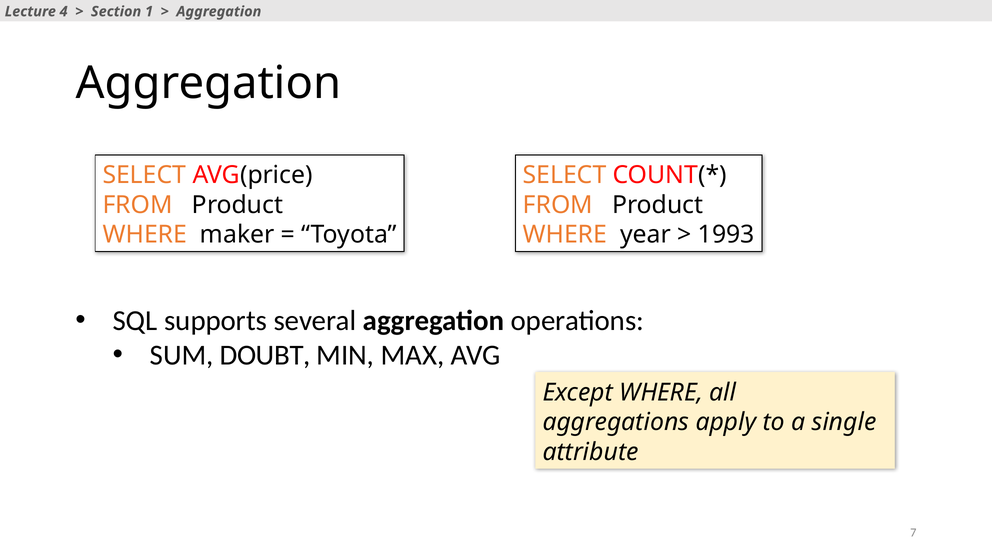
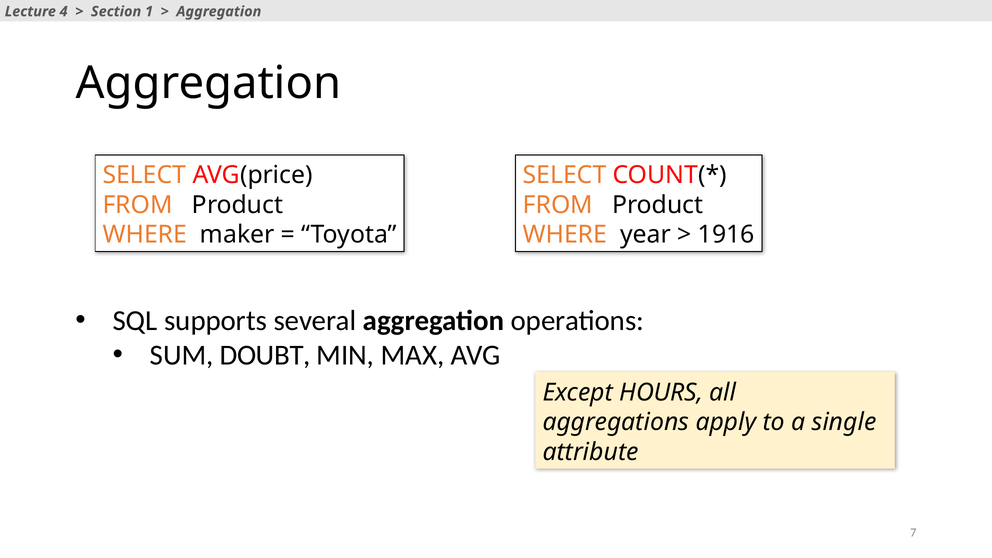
1993: 1993 -> 1916 (726, 235)
Except WHERE: WHERE -> HOURS (661, 392)
